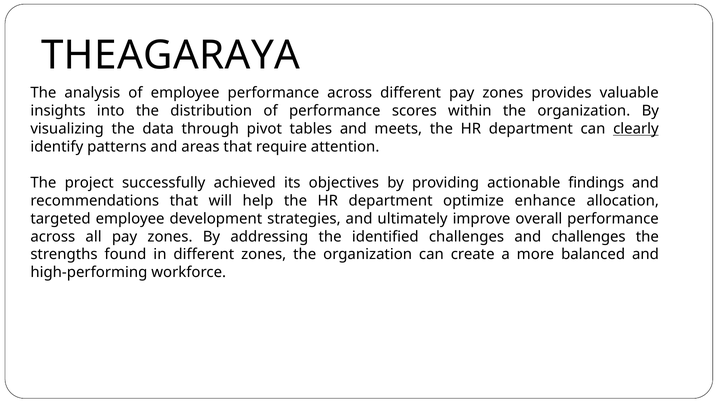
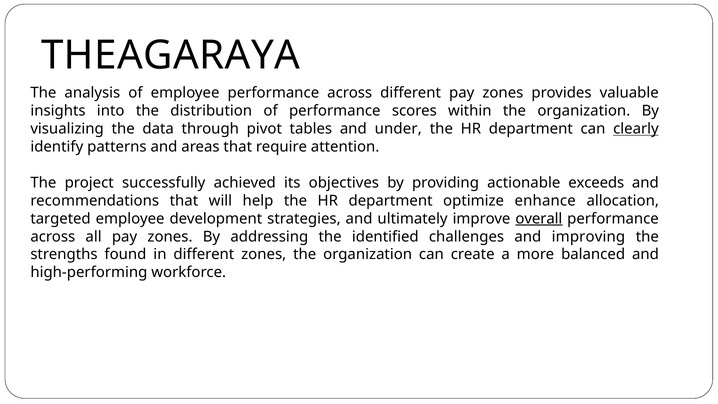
meets: meets -> under (398, 129)
findings: findings -> exceeds (596, 183)
overall underline: none -> present (539, 219)
and challenges: challenges -> improving (588, 237)
